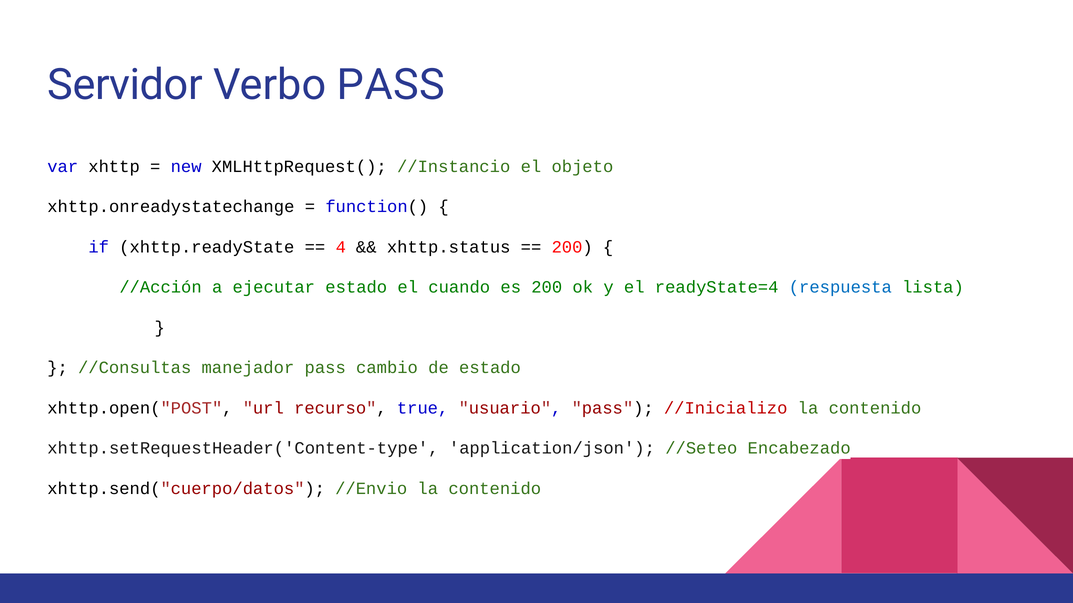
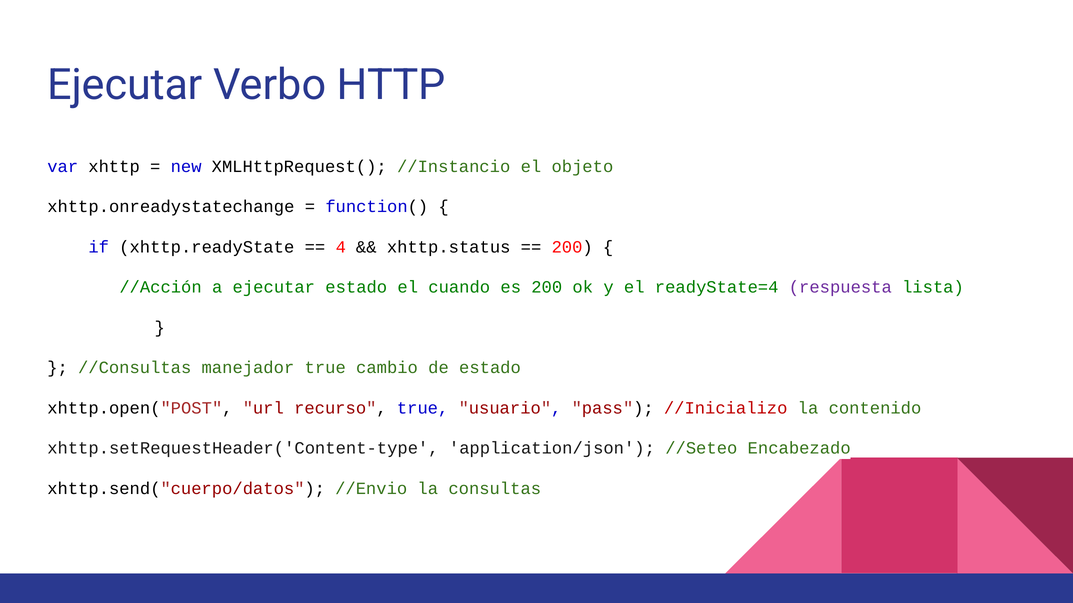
Servidor: Servidor -> Ejecutar (125, 85)
Verbo PASS: PASS -> HTTP (391, 85)
respuesta colour: blue -> purple (840, 288)
manejador pass: pass -> true (325, 368)
//Envio la contenido: contenido -> consultas (495, 489)
